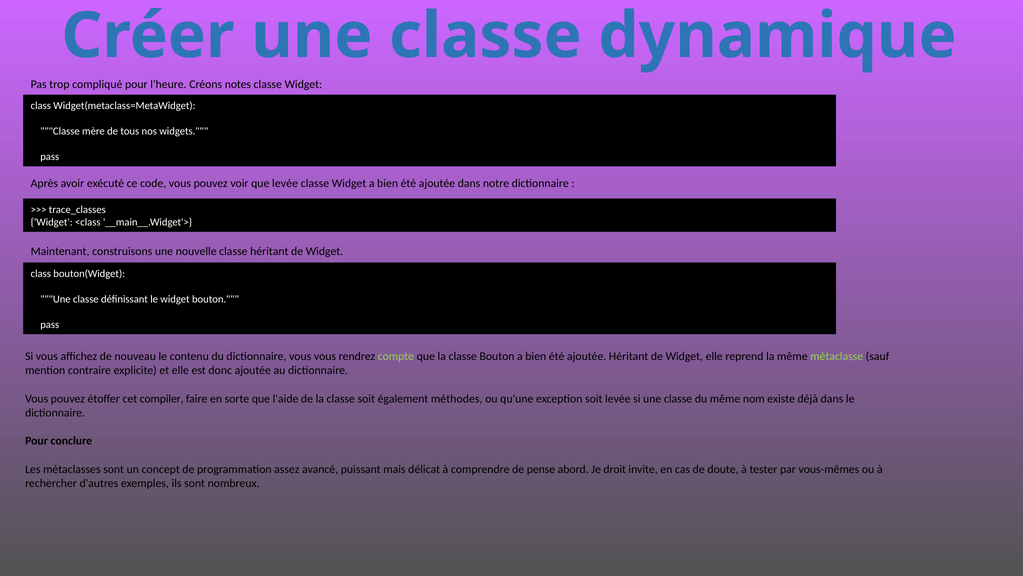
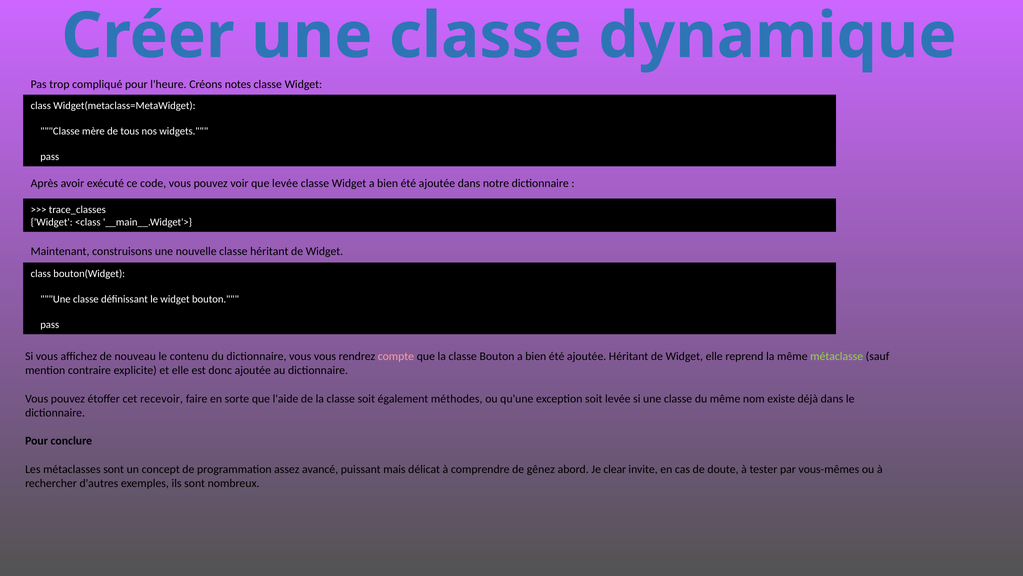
compte colour: light green -> pink (396, 356)
compiler: compiler -> recevoir (162, 398)
pense: pense -> gênez (541, 469)
droit: droit -> clear (615, 469)
